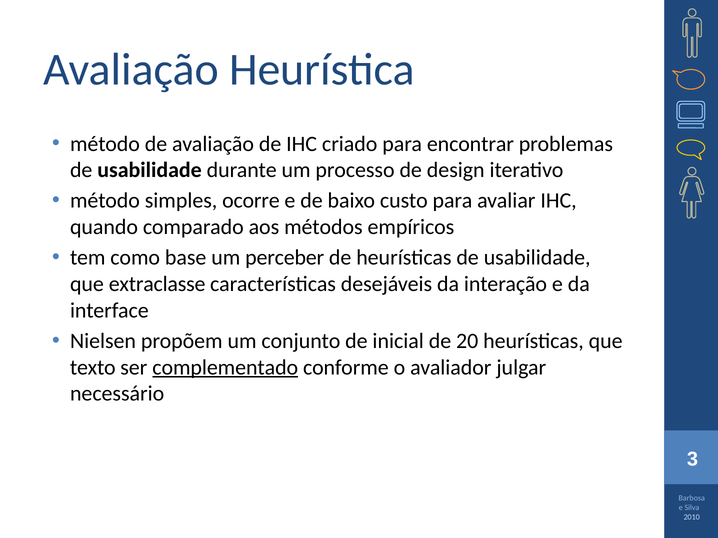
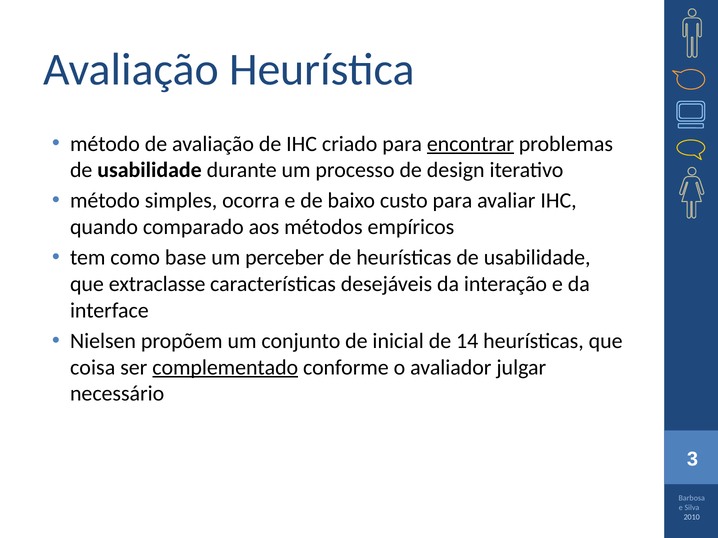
encontrar underline: none -> present (470, 144)
ocorre: ocorre -> ocorra (251, 201)
20: 20 -> 14 (467, 341)
texto: texto -> coisa (93, 368)
